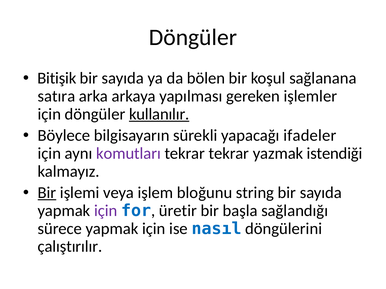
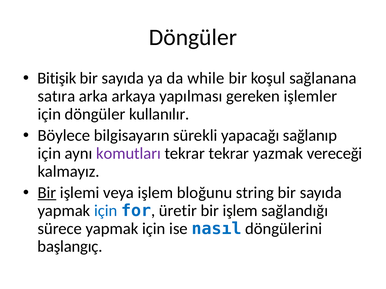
bölen: bölen -> while (206, 78)
kullanılır underline: present -> none (159, 114)
ifadeler: ifadeler -> sağlanıp (310, 136)
istendiği: istendiği -> vereceği (335, 154)
için colour: purple -> blue (106, 211)
bir başla: başla -> işlem (240, 211)
çalıştırılır: çalıştırılır -> başlangıç (70, 247)
